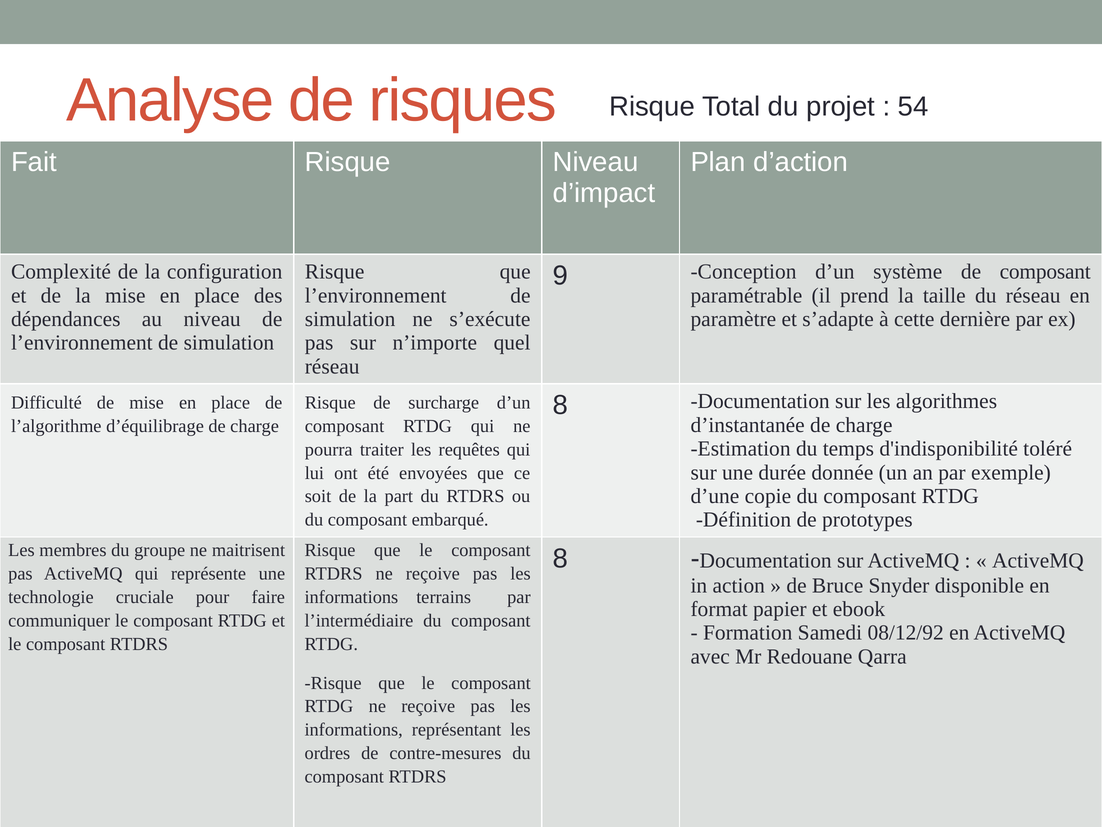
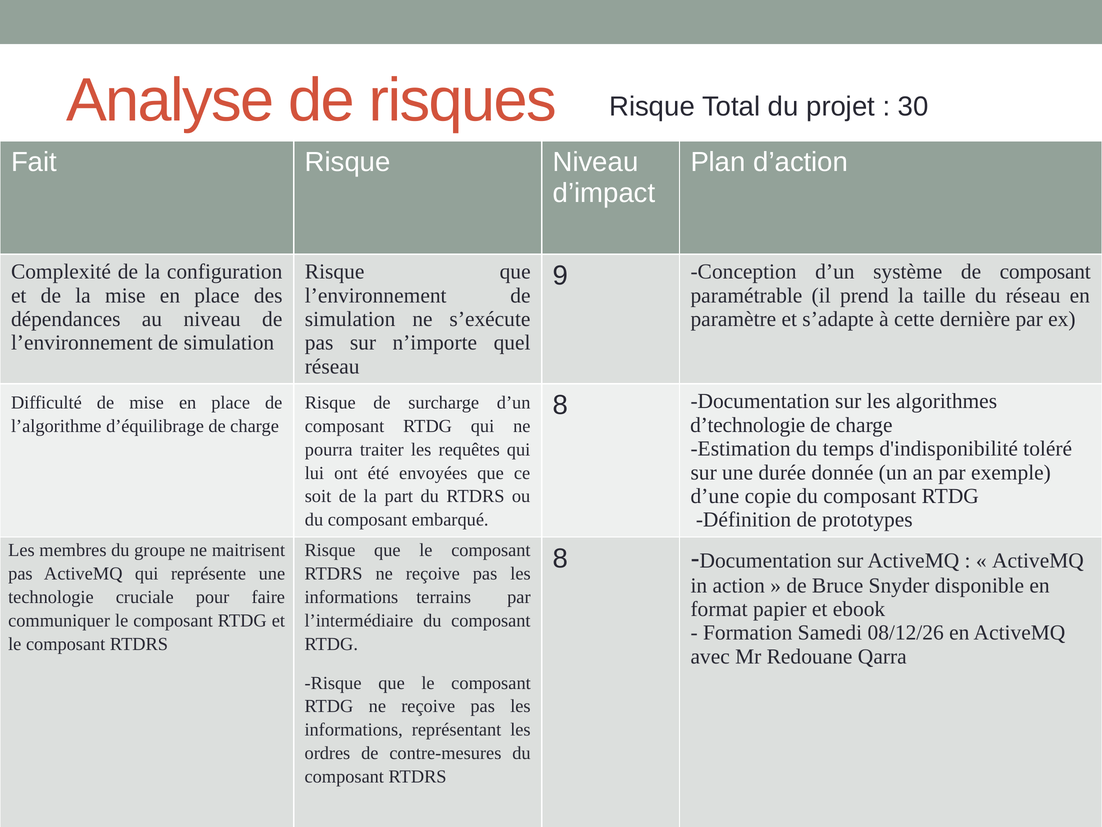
54: 54 -> 30 (913, 106)
d’instantanée: d’instantanée -> d’technologie (748, 425)
08/12/92: 08/12/92 -> 08/12/26 (906, 633)
